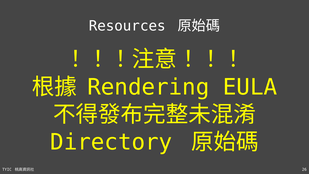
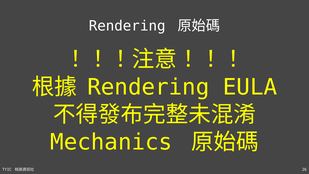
Resources: Resources -> Rendering (127, 26)
Directory: Directory -> Mechanics (111, 142)
